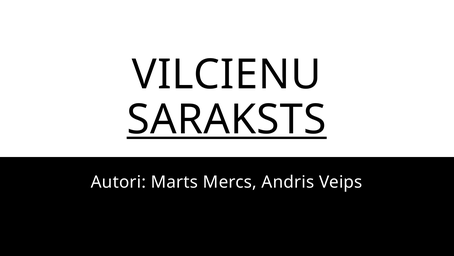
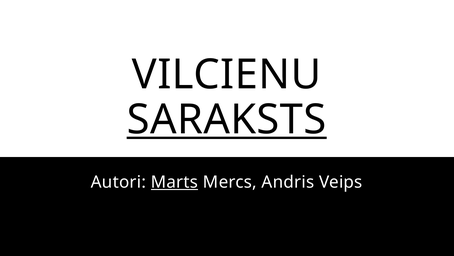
Marts underline: none -> present (174, 182)
